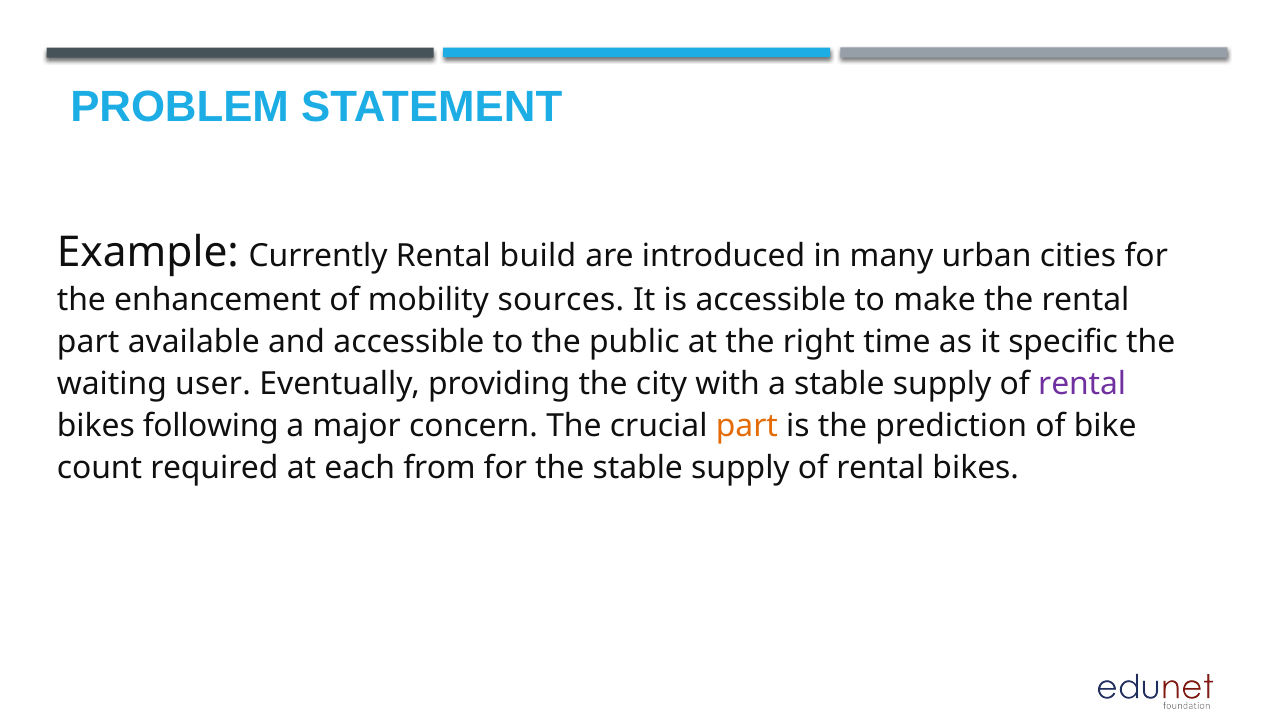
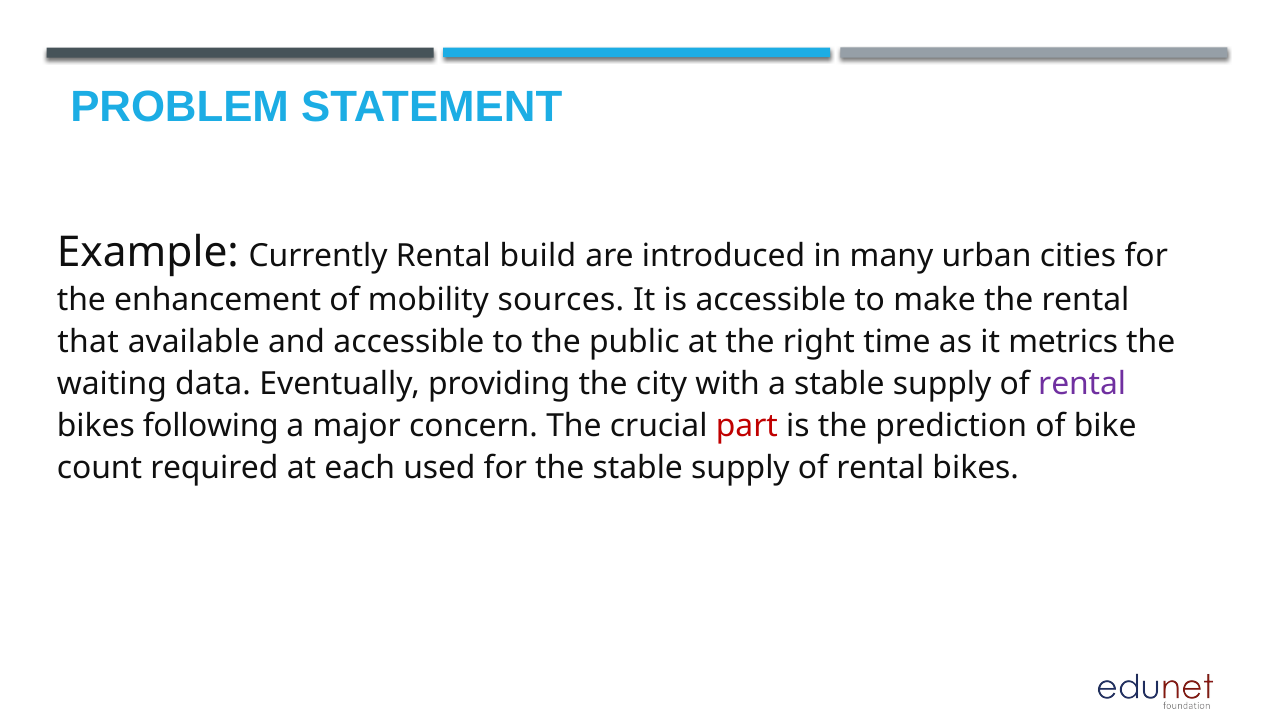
part: part -> that (88, 342)
specific: specific -> metrics (1063, 342)
user: user -> data (213, 384)
part colour: orange -> red (747, 426)
from: from -> used (439, 469)
